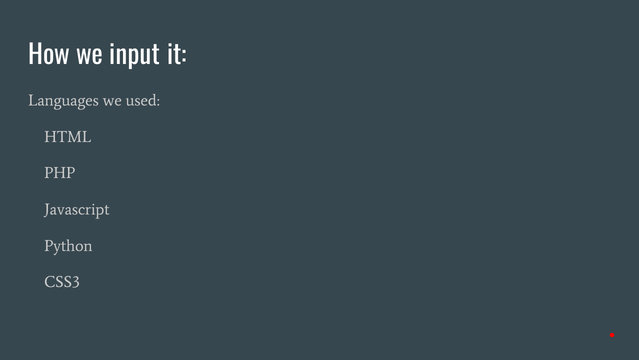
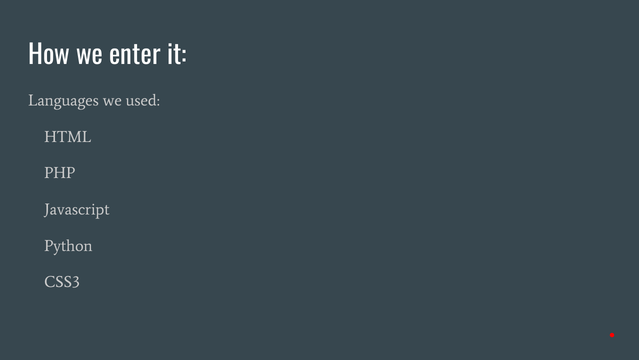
input: input -> enter (135, 55)
